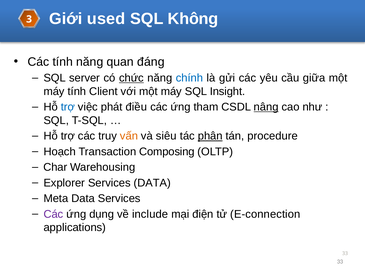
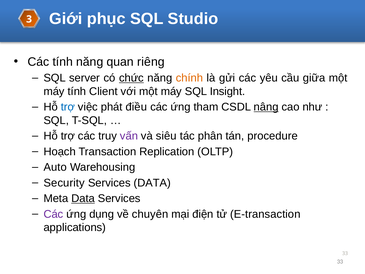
used: used -> phục (106, 19)
Không: Không -> Studio (193, 19)
đáng: đáng -> riêng (151, 62)
chính colour: blue -> orange (189, 78)
vấn colour: orange -> purple (129, 136)
phân underline: present -> none (210, 136)
Composing: Composing -> Replication (167, 151)
Char: Char -> Auto (55, 167)
Explorer: Explorer -> Security (64, 183)
Data underline: none -> present (83, 198)
include: include -> chuyên (150, 214)
E-connection: E-connection -> E-transaction (265, 214)
